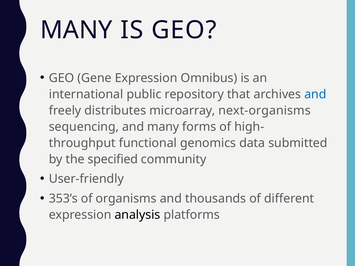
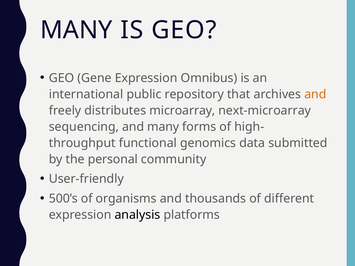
and colour: blue -> orange (315, 94)
next-organisms: next-organisms -> next-microarray (265, 111)
specified: specified -> personal (113, 159)
353’s: 353’s -> 500’s (63, 199)
